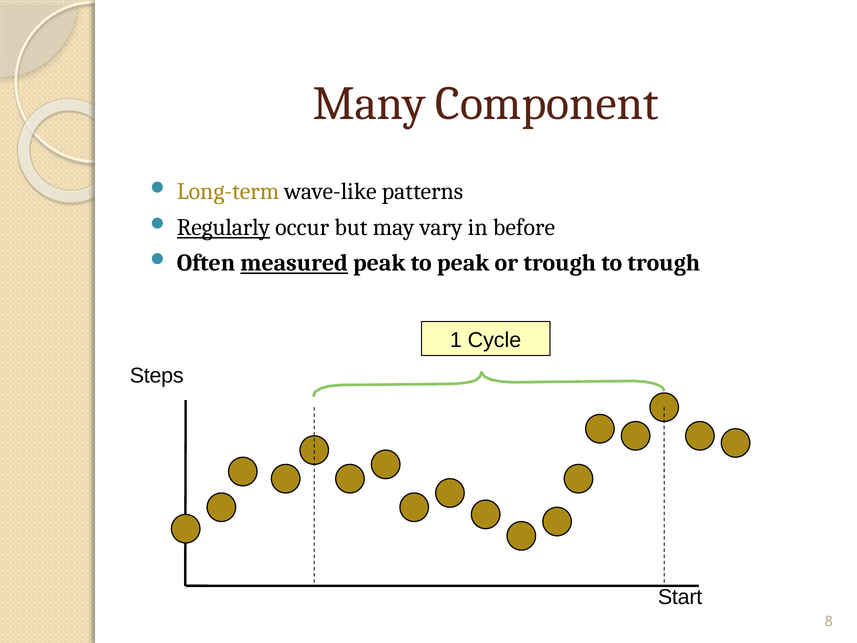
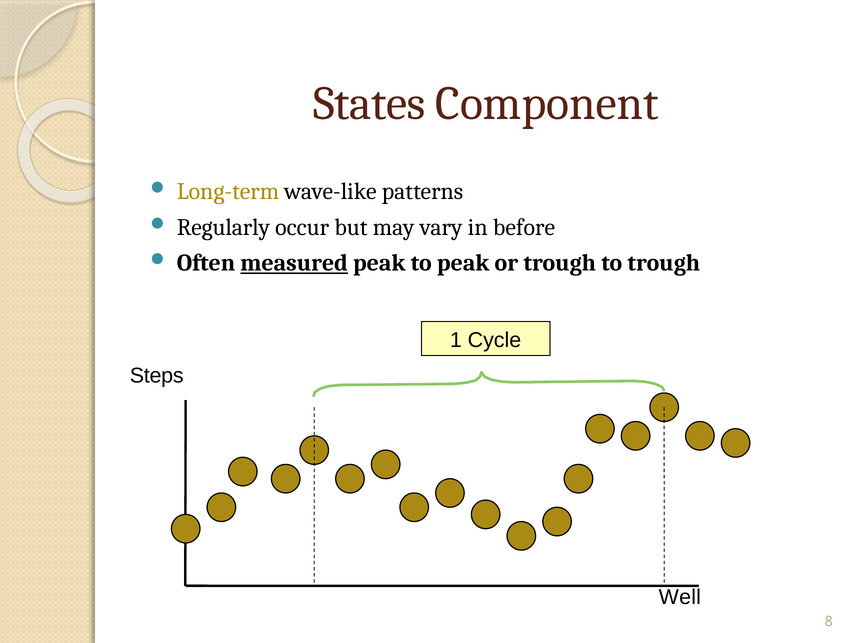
Many: Many -> States (369, 104)
Regularly underline: present -> none (223, 227)
Start: Start -> Well (680, 597)
